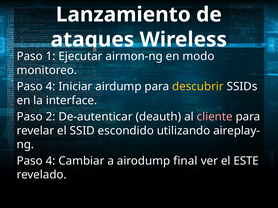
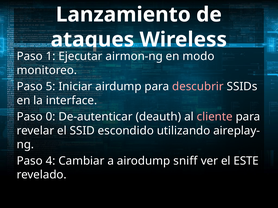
4: 4 -> 5 (51, 87)
descubrir colour: yellow -> pink (198, 87)
2: 2 -> 0 (51, 117)
final: final -> sniff (185, 161)
